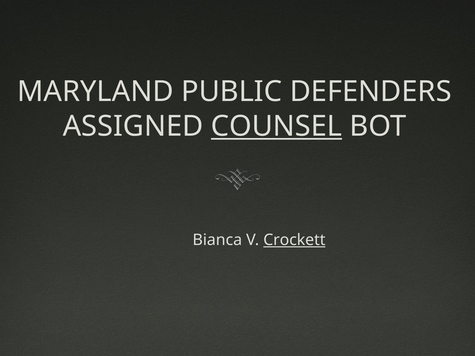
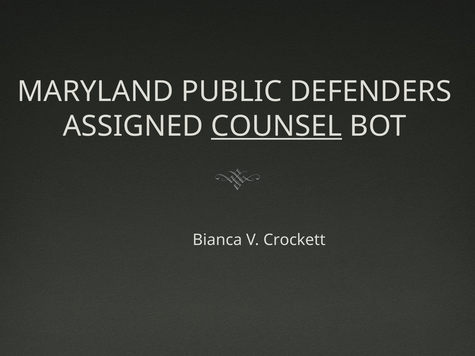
Crockett underline: present -> none (294, 240)
